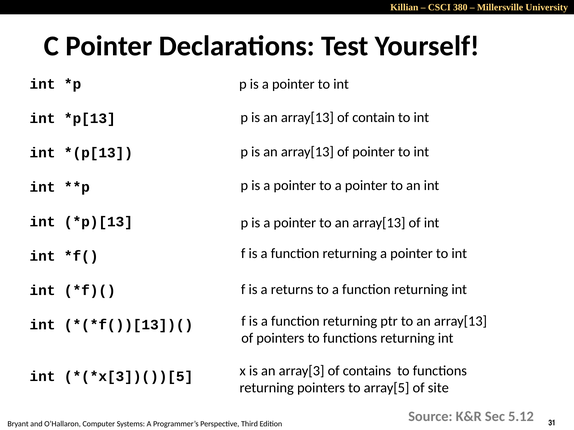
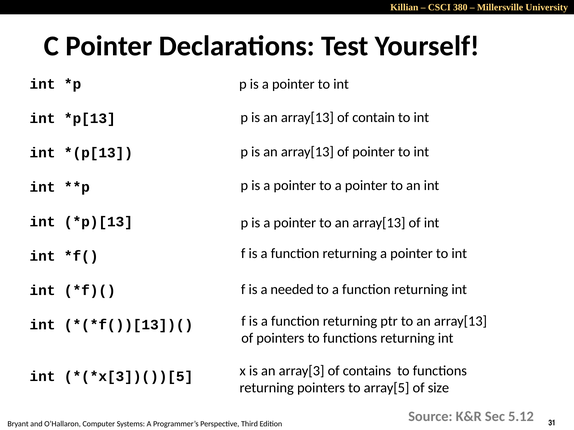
returns: returns -> needed (292, 290)
site: site -> size (438, 388)
